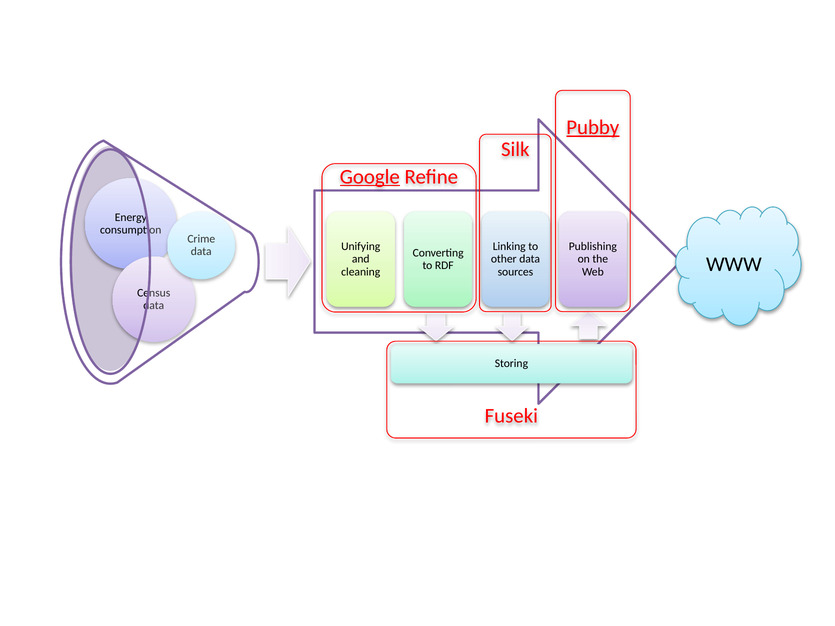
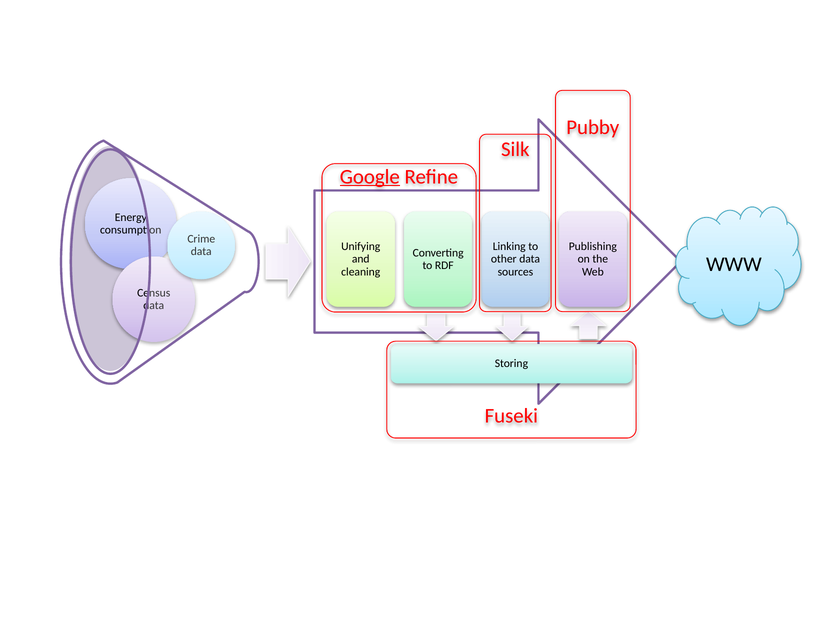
Pubby underline: present -> none (593, 127)
